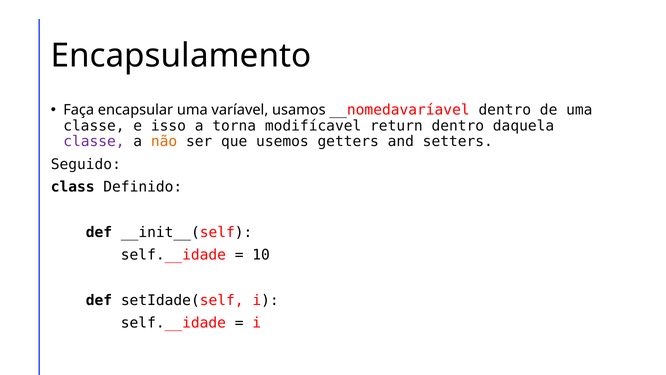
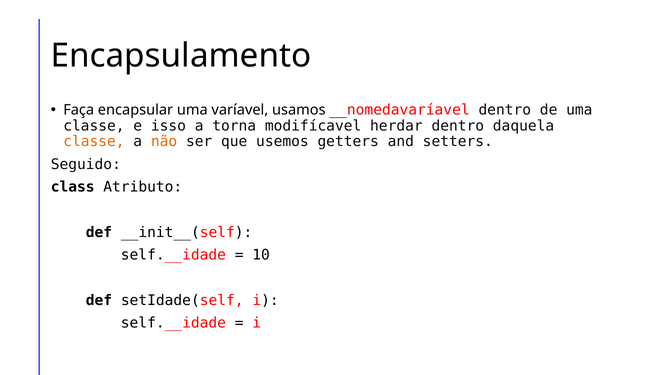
return: return -> herdar (396, 126)
classe colour: purple -> orange (94, 141)
Definido: Definido -> Atributo (143, 187)
